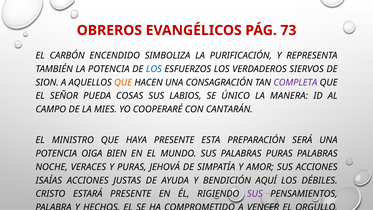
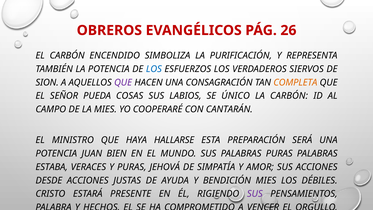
73: 73 -> 26 (288, 30)
QUE colour: orange -> purple (123, 82)
COMPLETA colour: purple -> orange (295, 82)
LA MANERA: MANERA -> CARBÓN (289, 96)
HAYA PRESENTE: PRESENTE -> HALLARSE (174, 140)
OIGA: OIGA -> JUAN (92, 153)
NOCHE: NOCHE -> ESTABA (52, 167)
ISAÍAS: ISAÍAS -> DESDE (49, 180)
BENDICIÓN AQUÍ: AQUÍ -> MIES (266, 180)
